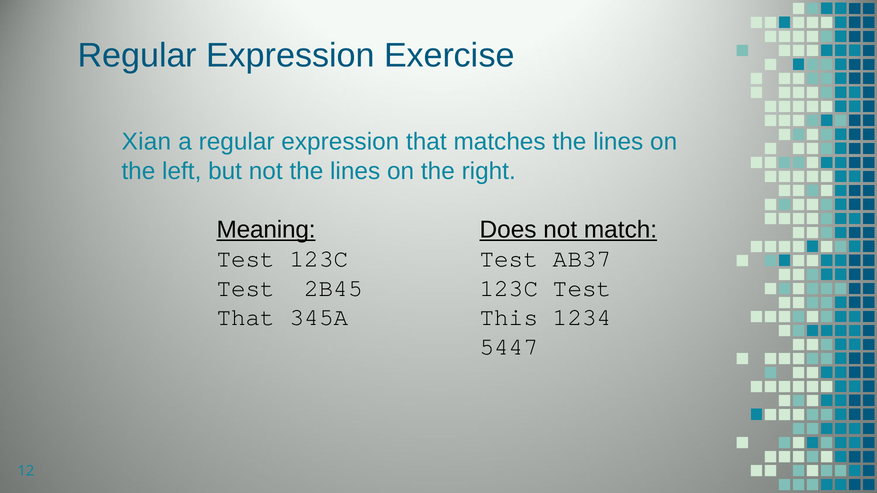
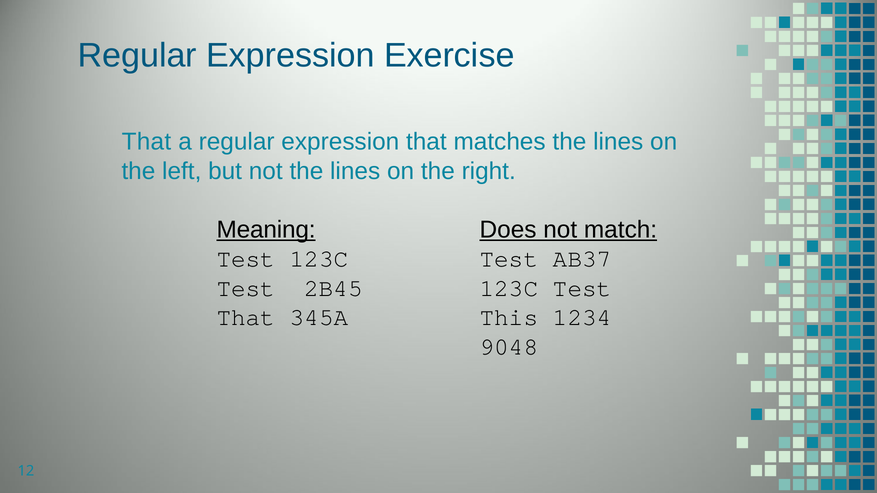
Xian: Xian -> That (146, 142)
5447: 5447 -> 9048 (509, 347)
